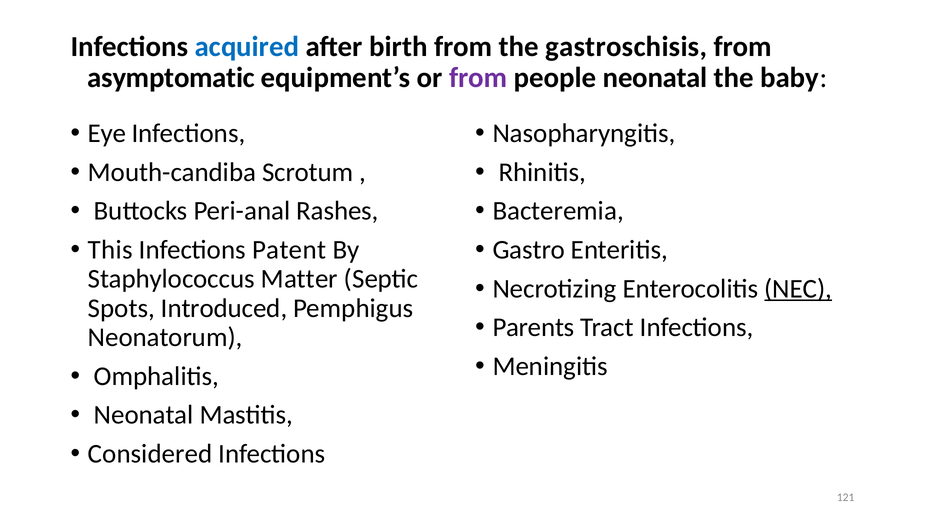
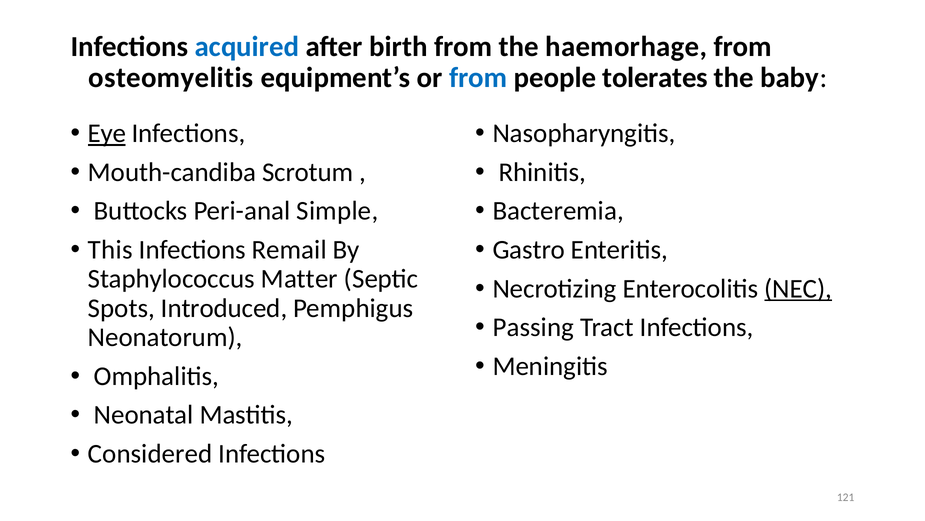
gastroschisis: gastroschisis -> haemorhage (626, 47)
asymptomatic: asymptomatic -> osteomyelitis (171, 78)
from colour: purple -> blue (478, 78)
people neonatal: neonatal -> tolerates (655, 78)
Eye underline: none -> present (107, 133)
Rashes: Rashes -> Simple (337, 211)
Patent: Patent -> Remail (289, 250)
Parents: Parents -> Passing (533, 327)
